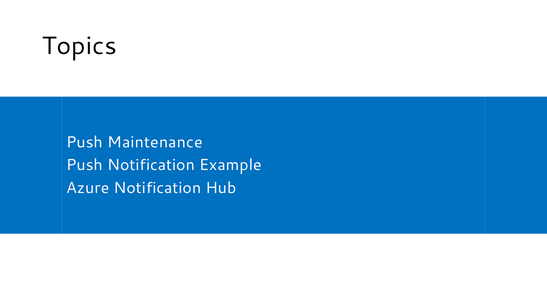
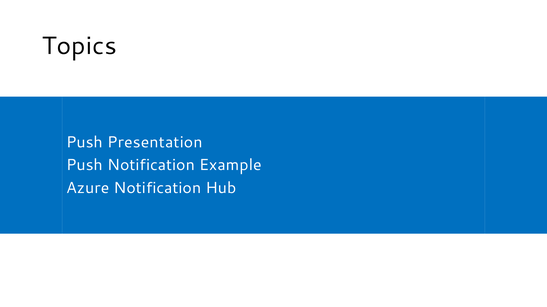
Maintenance: Maintenance -> Presentation (155, 143)
